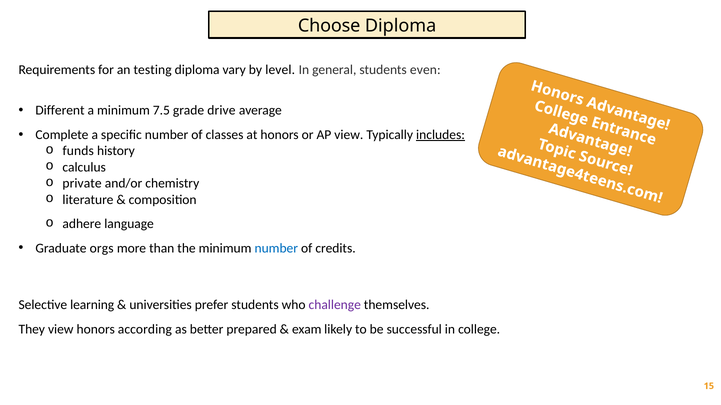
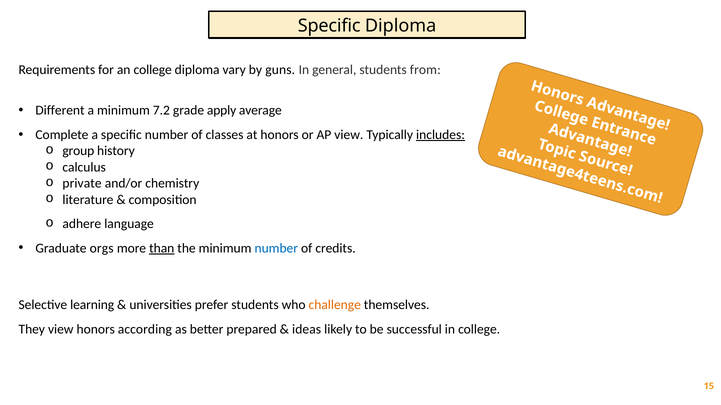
Choose: Choose -> Specific (329, 26)
an testing: testing -> college (153, 70)
level: level -> guns (280, 70)
even: even -> from (425, 70)
7.5: 7.5 -> 7.2 (161, 111)
drive: drive -> apply (222, 111)
funds: funds -> group (78, 151)
than underline: none -> present (162, 249)
challenge colour: purple -> orange (335, 305)
exam: exam -> ideas (307, 330)
